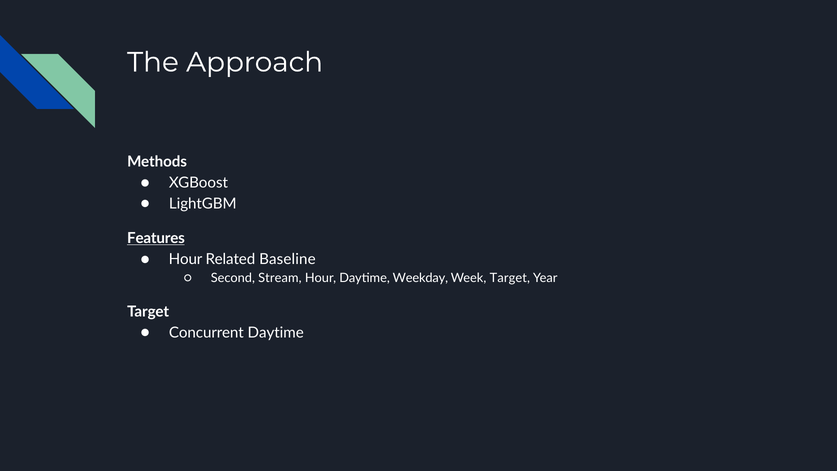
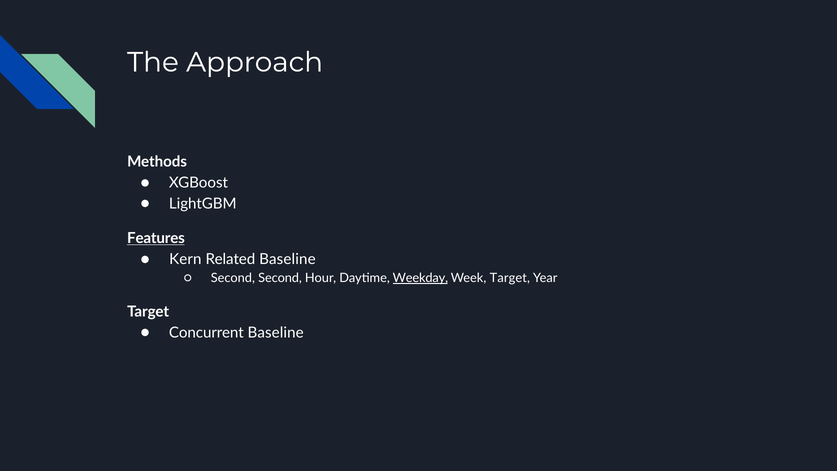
Hour: Hour -> Kern (185, 259)
Second Stream: Stream -> Second (280, 278)
Weekday underline: none -> present (420, 278)
Concurrent Daytime: Daytime -> Baseline (276, 332)
